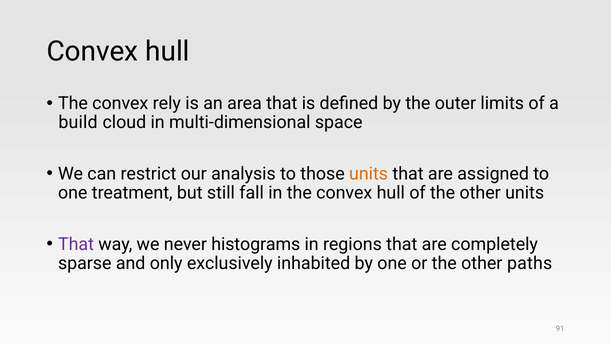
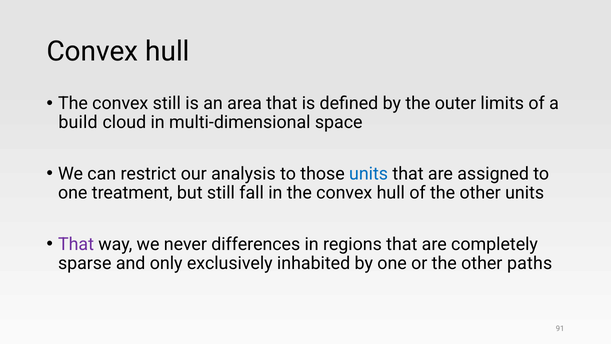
convex rely: rely -> still (167, 103)
units colour: orange -> blue (369, 174)
histograms: histograms -> differences (256, 244)
